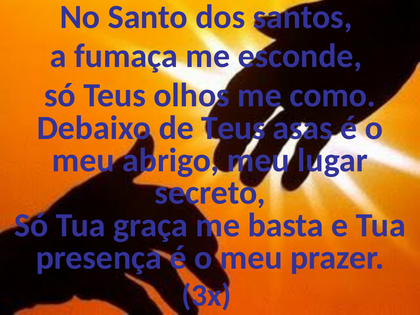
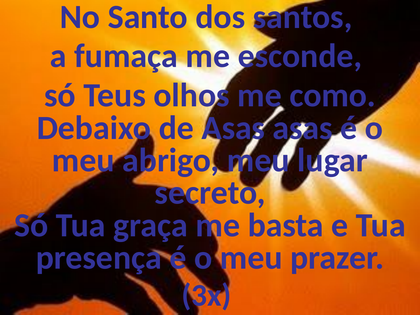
de Teus: Teus -> Asas (233, 128)
